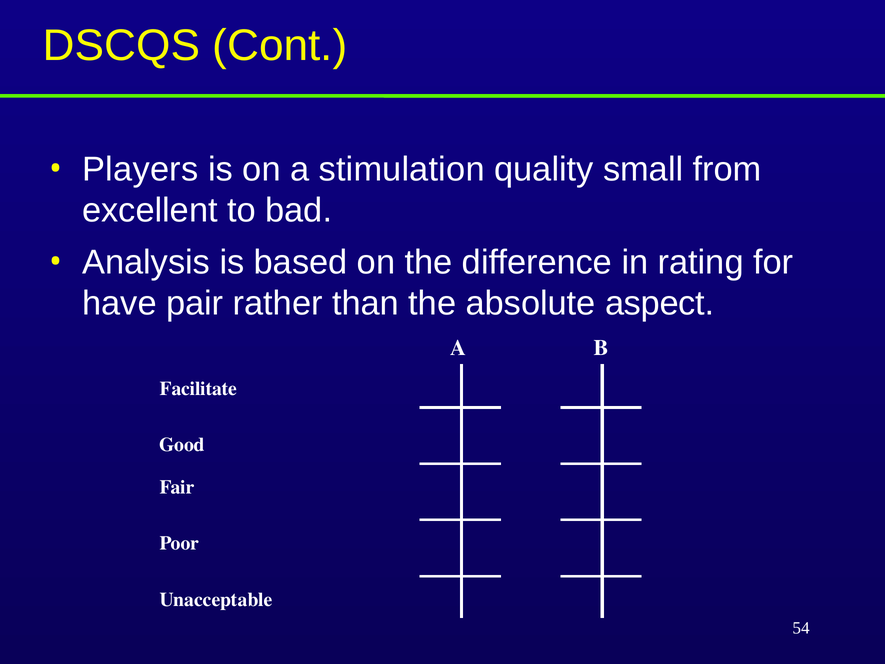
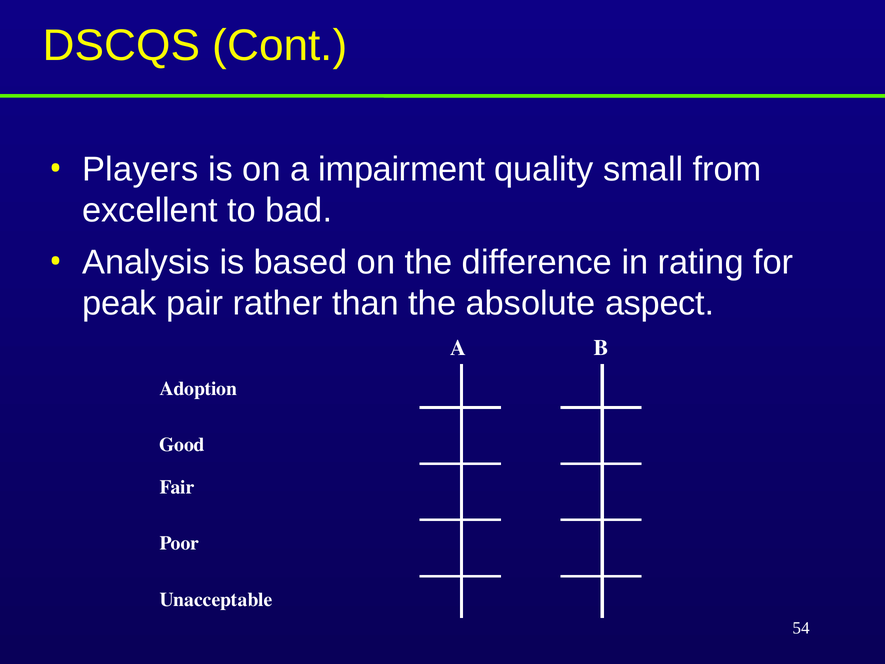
stimulation: stimulation -> impairment (402, 169)
have: have -> peak (119, 303)
Facilitate: Facilitate -> Adoption (198, 389)
